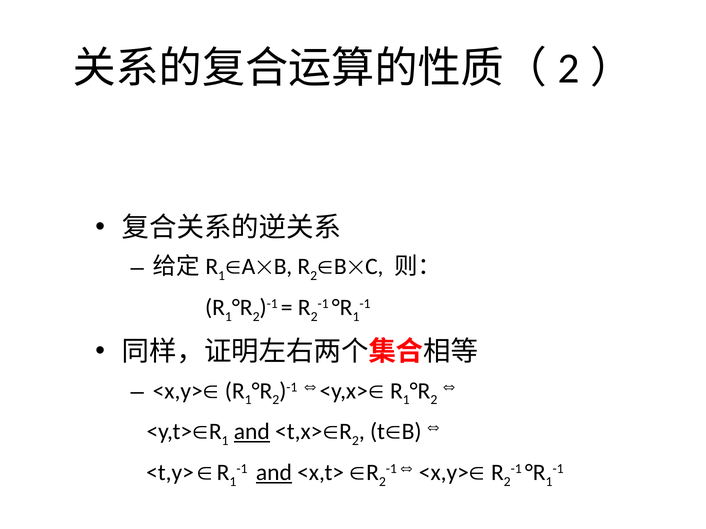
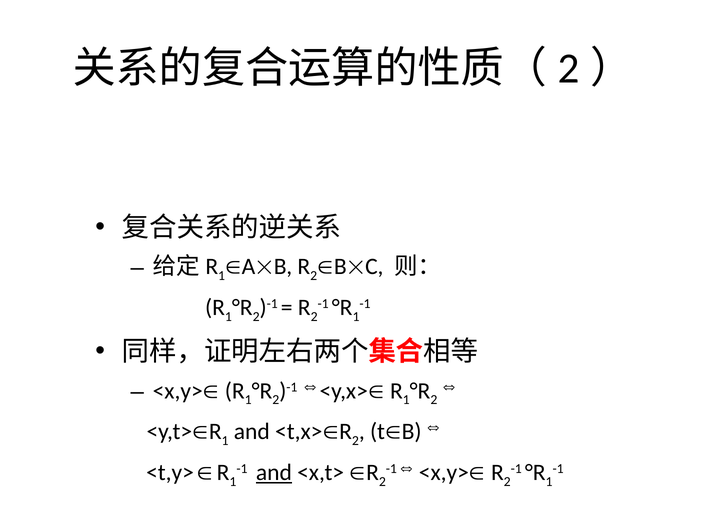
and underline: present -> none (252, 432)
